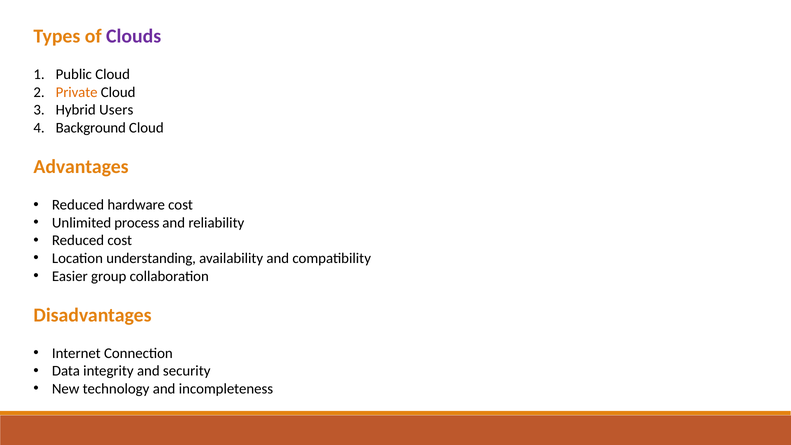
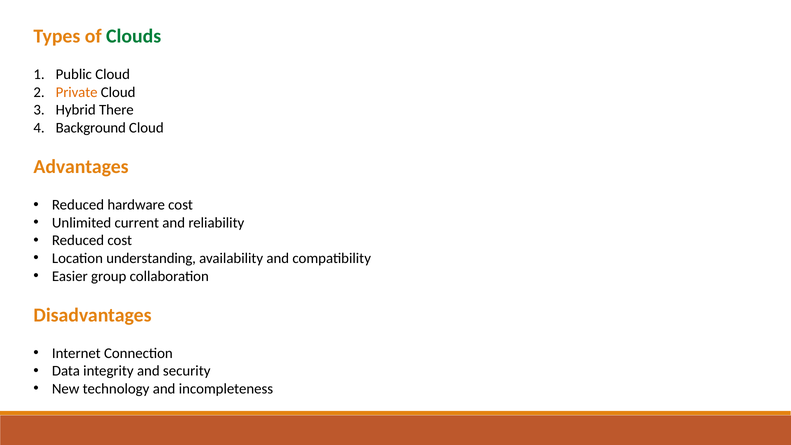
Clouds colour: purple -> green (134, 36)
Users: Users -> There (116, 110)
process: process -> current (137, 223)
